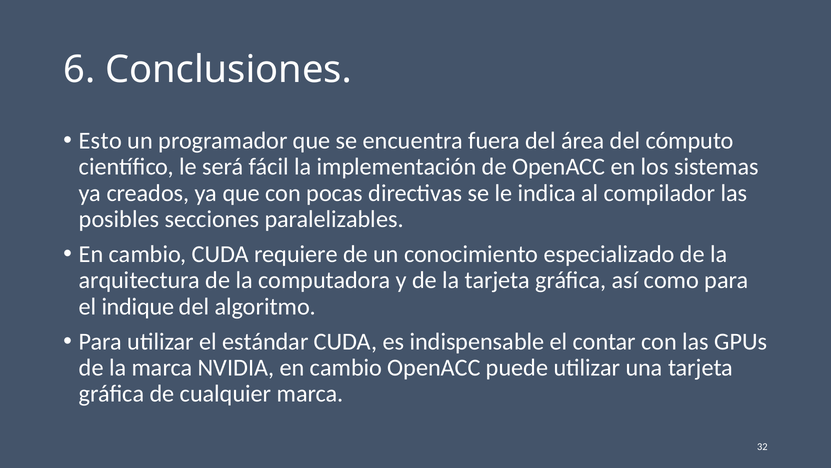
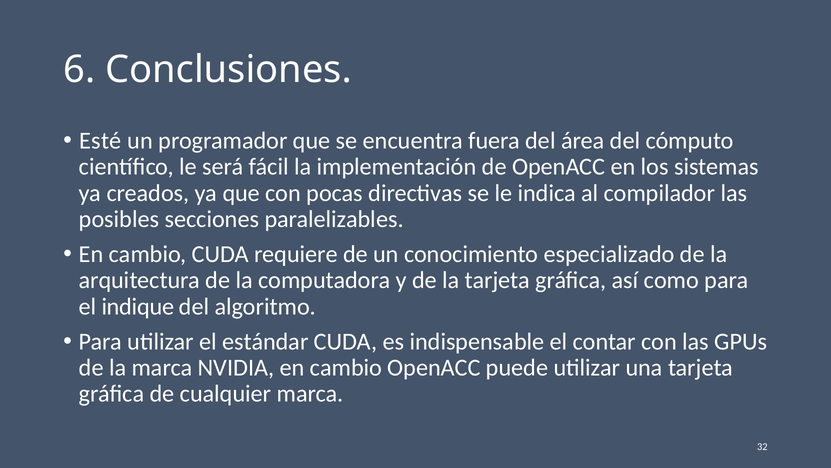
Esto: Esto -> Esté (100, 140)
